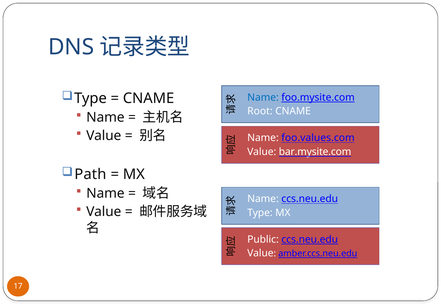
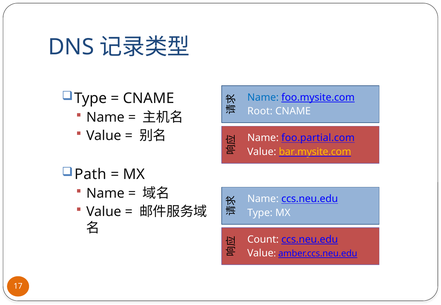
foo.values.com: foo.values.com -> foo.partial.com (318, 138)
bar.mysite.com colour: white -> yellow (315, 152)
Public: Public -> Count (263, 240)
